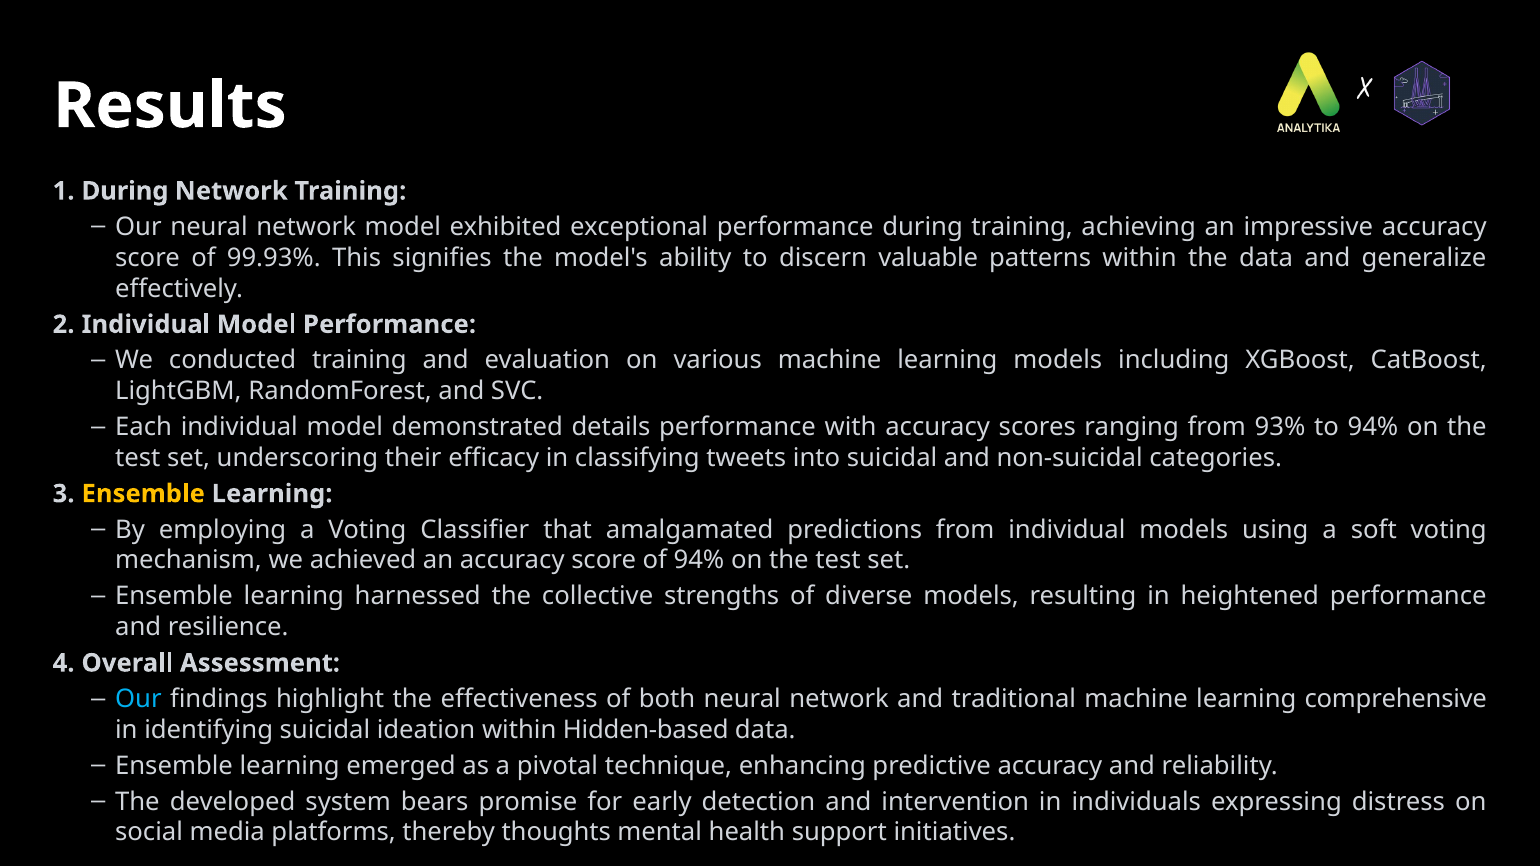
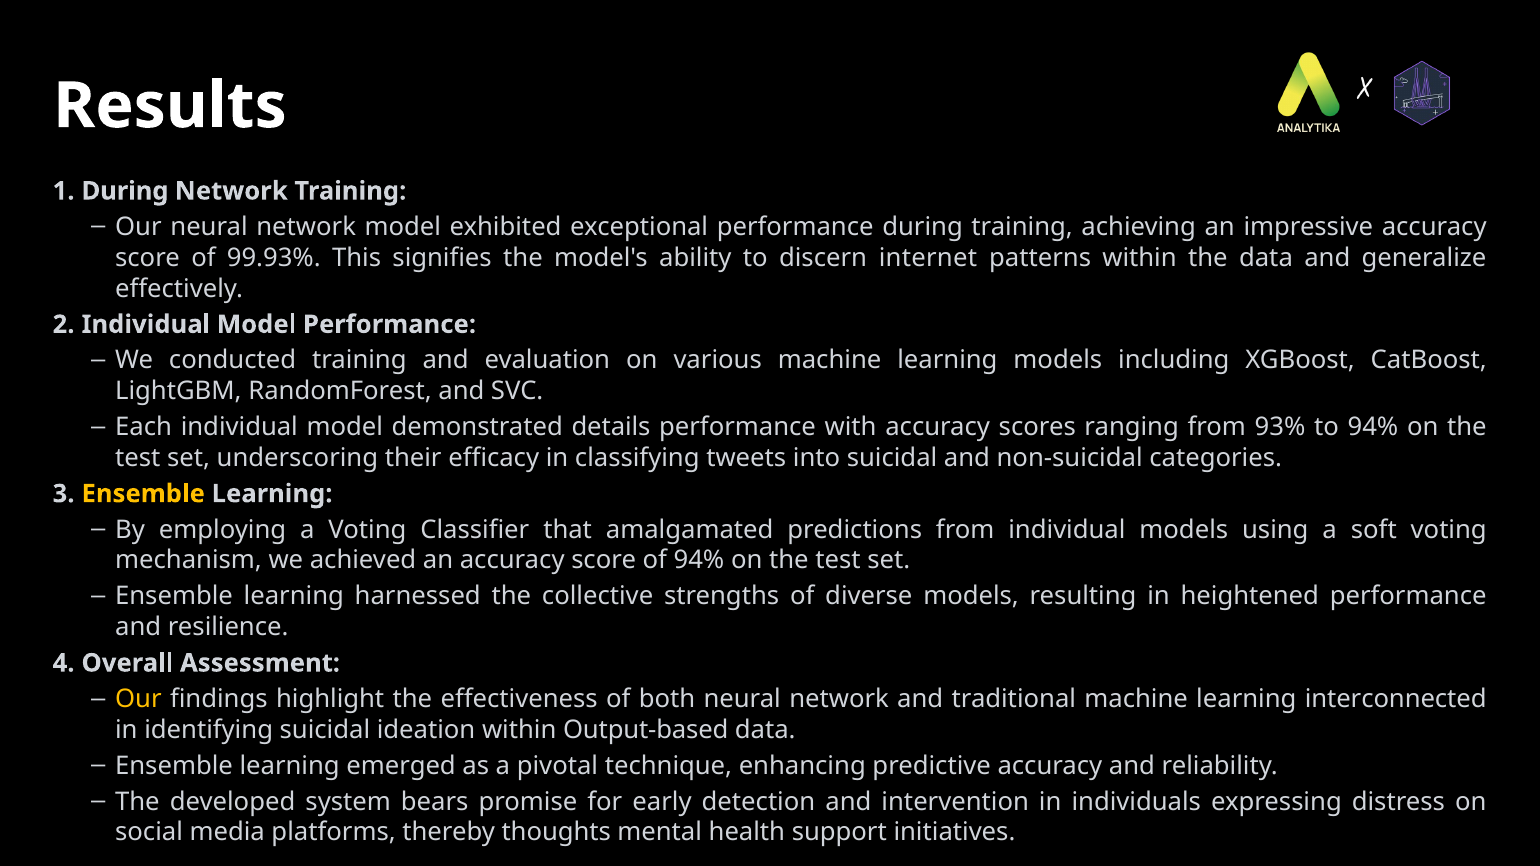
valuable: valuable -> internet (928, 258)
Our colour: light blue -> yellow (138, 699)
comprehensive: comprehensive -> interconnected (1396, 699)
Hidden-based: Hidden-based -> Output-based (646, 730)
